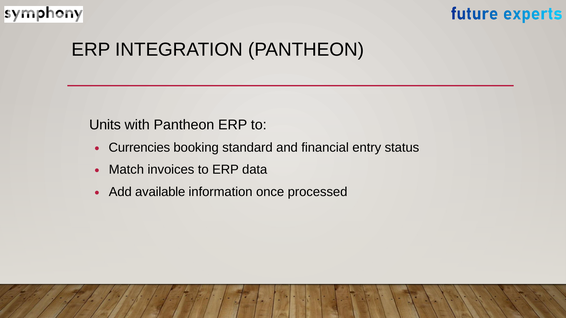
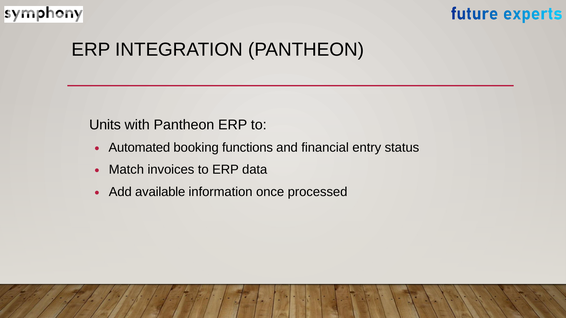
Currencies: Currencies -> Automated (139, 148)
standard: standard -> functions (248, 148)
